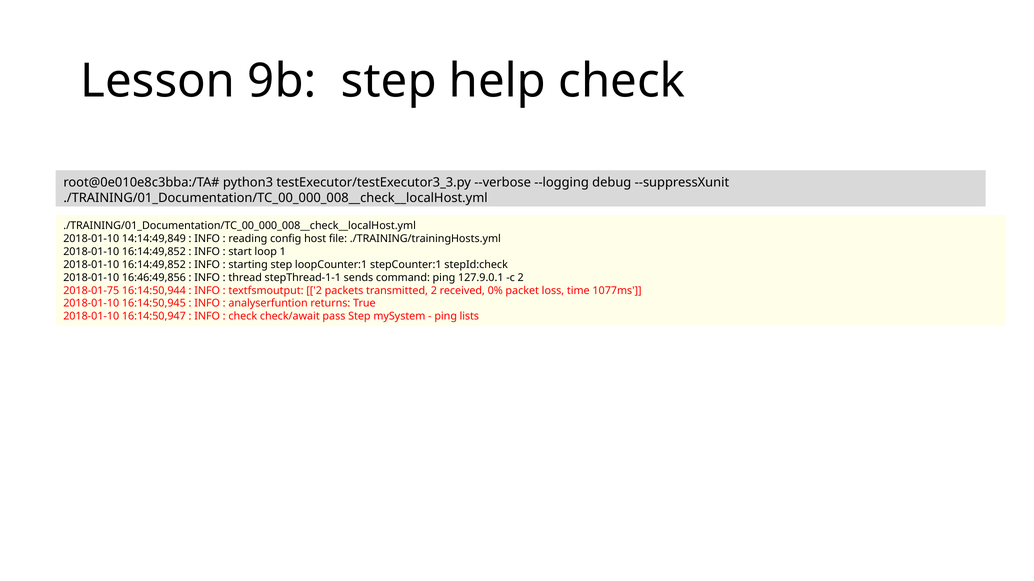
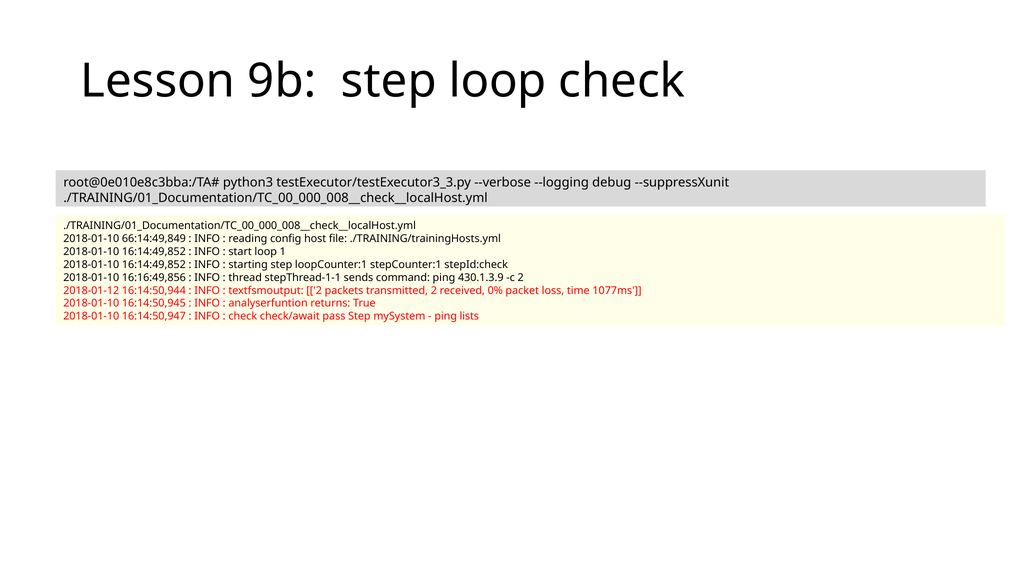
step help: help -> loop (498, 81)
14:14:49,849: 14:14:49,849 -> 66:14:49,849 (154, 239)
16:46:49,856: 16:46:49,856 -> 16:16:49,856 (154, 278)
127.9.0.1: 127.9.0.1 -> 430.1.3.9 (481, 278)
2018-01-75: 2018-01-75 -> 2018-01-12 (91, 291)
